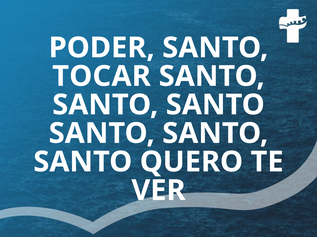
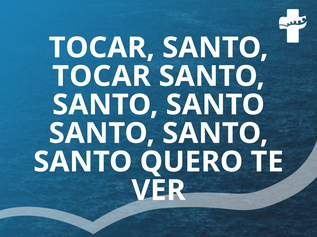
PODER: PODER -> TOCAR (102, 48)
